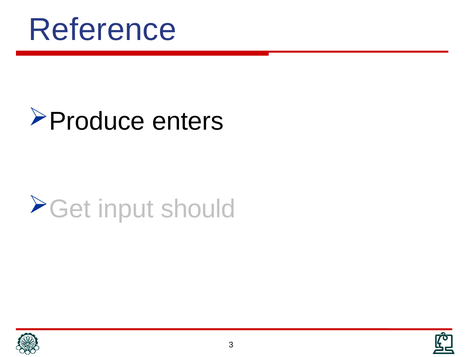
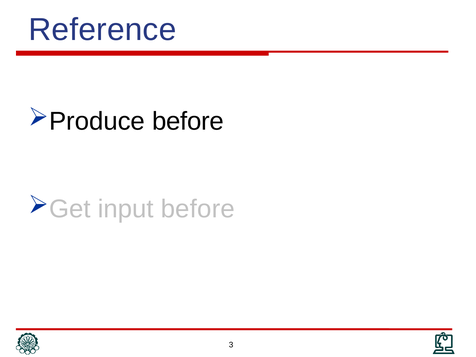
Produce enters: enters -> before (188, 121)
input should: should -> before (198, 209)
